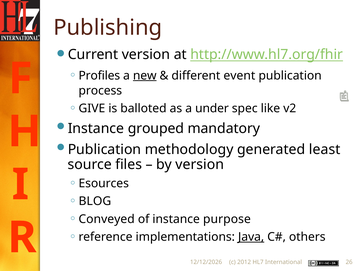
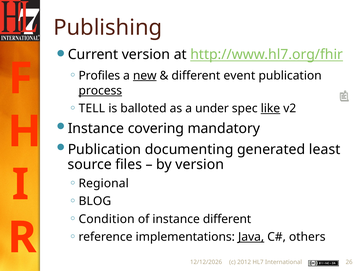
process underline: none -> present (100, 91)
GIVE: GIVE -> TELL (92, 108)
like underline: none -> present (270, 108)
grouped: grouped -> covering (156, 128)
methodology: methodology -> documenting (189, 149)
Esources: Esources -> Regional (104, 183)
Conveyed: Conveyed -> Condition (107, 219)
instance purpose: purpose -> different (227, 219)
